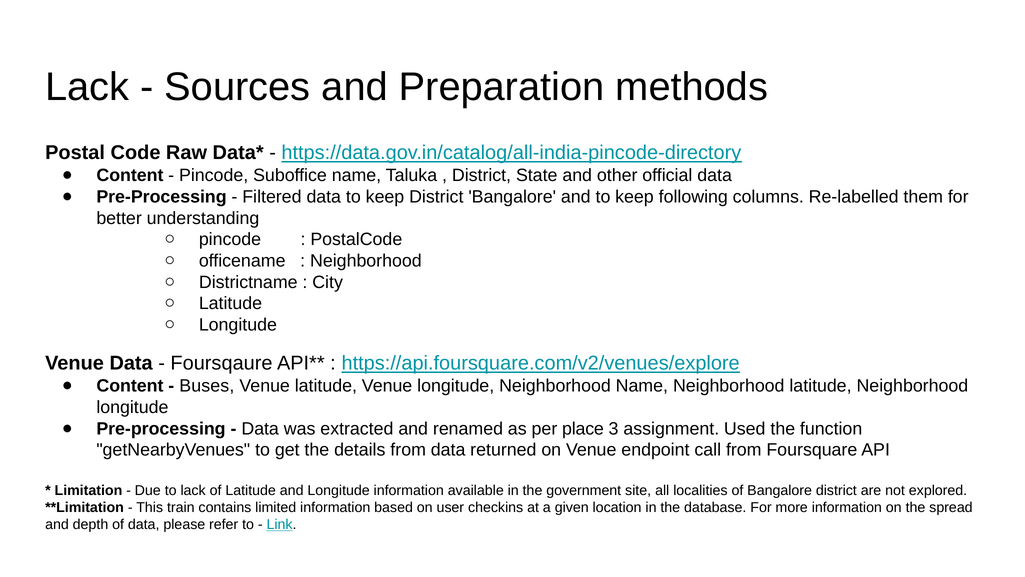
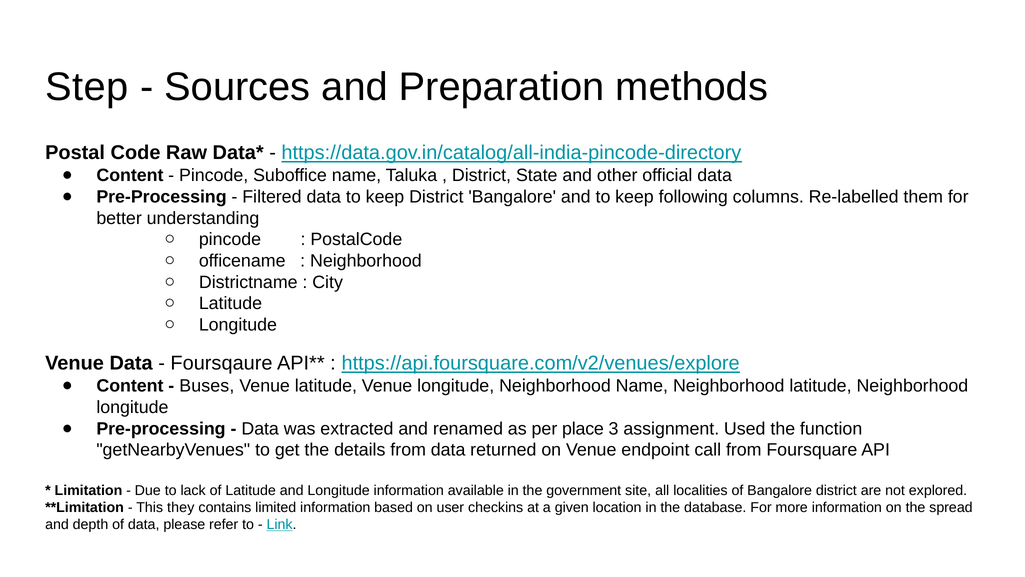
Lack: Lack -> Step (87, 87)
train: train -> they (181, 507)
